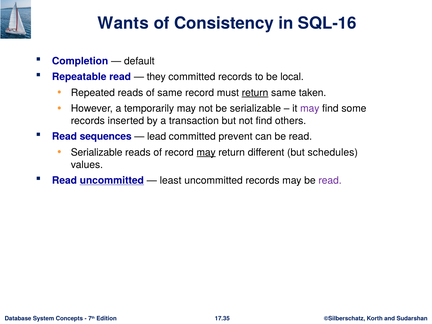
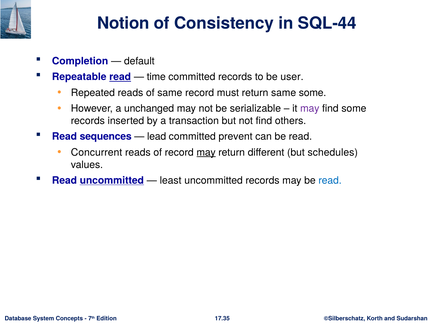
Wants: Wants -> Notion (123, 23)
SQL-16: SQL-16 -> SQL-44 (327, 23)
read underline: none -> present (120, 77)
they: they -> time (156, 77)
local: local -> user (292, 77)
return underline: present -> none (255, 93)
same taken: taken -> some (313, 93)
temporarily: temporarily -> unchanged (149, 109)
Serializable: Serializable -> Concurrent (97, 152)
read colour: purple -> blue (330, 180)
